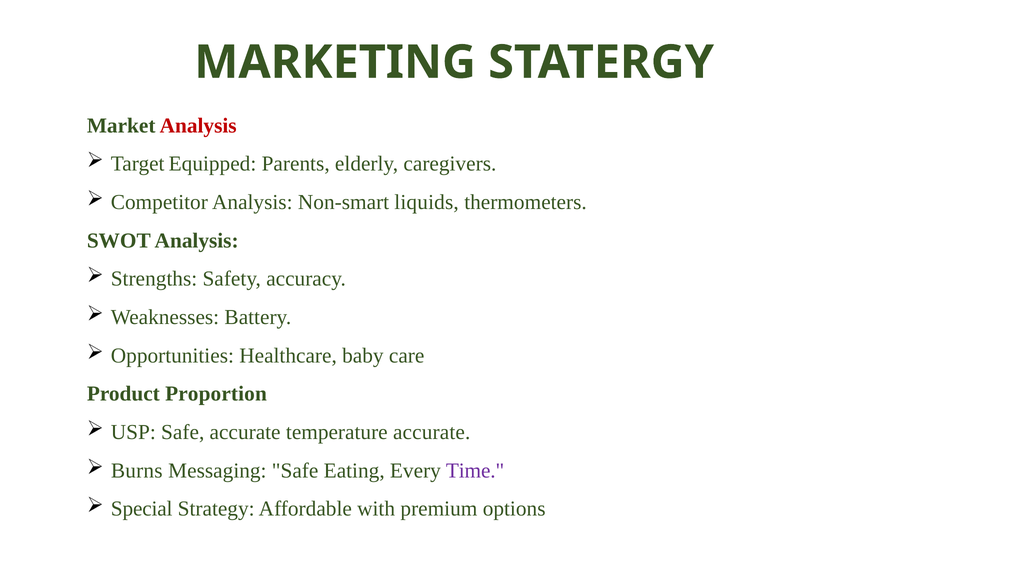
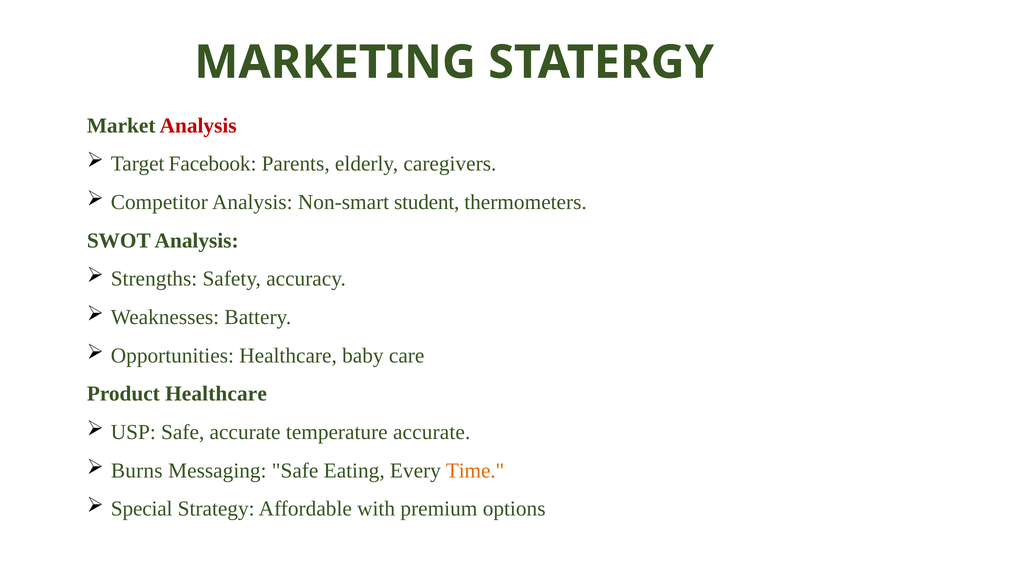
Equipped: Equipped -> Facebook (213, 164)
liquids: liquids -> student (427, 202)
Product Proportion: Proportion -> Healthcare (216, 394)
Time colour: purple -> orange (475, 470)
